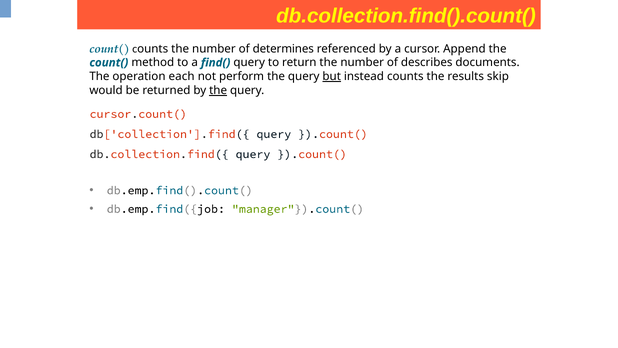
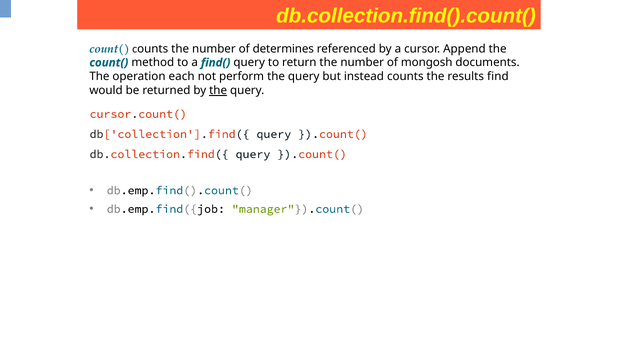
describes: describes -> mongosh (427, 63)
but underline: present -> none (332, 76)
skip: skip -> find (498, 76)
